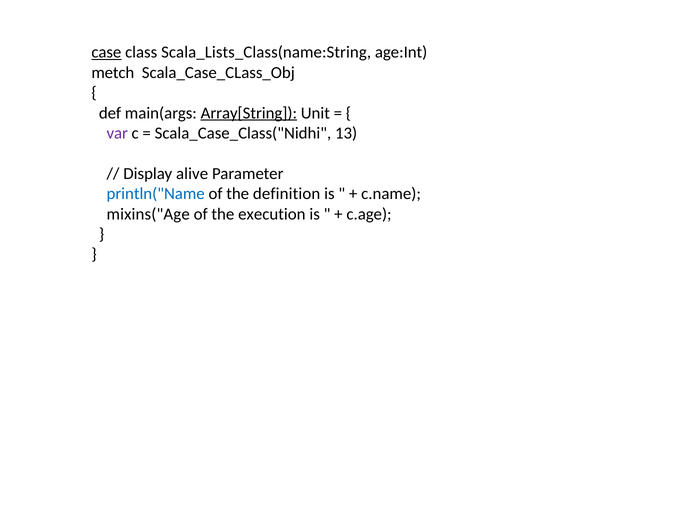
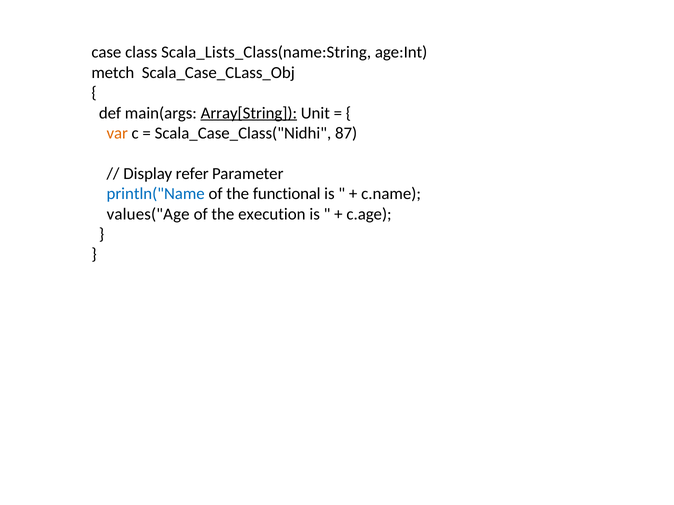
case underline: present -> none (106, 52)
var colour: purple -> orange (117, 133)
13: 13 -> 87 (346, 133)
alive: alive -> refer (192, 174)
definition: definition -> functional (287, 194)
mixins("Age: mixins("Age -> values("Age (148, 214)
